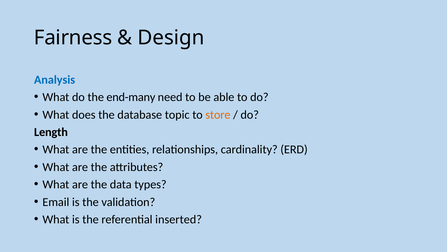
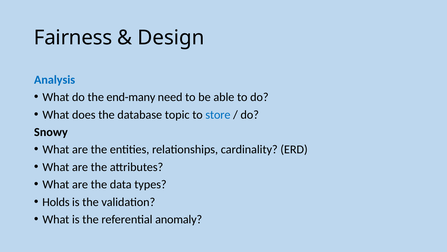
store colour: orange -> blue (218, 114)
Length: Length -> Snowy (51, 132)
Email: Email -> Holds (56, 202)
inserted: inserted -> anomaly (179, 219)
